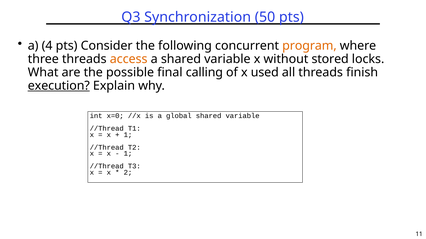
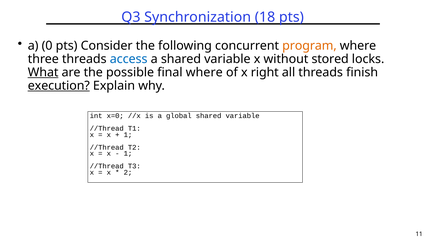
50: 50 -> 18 (265, 17)
4: 4 -> 0 (47, 46)
access colour: orange -> blue (129, 59)
What underline: none -> present (43, 73)
final calling: calling -> where (204, 73)
used: used -> right (265, 73)
